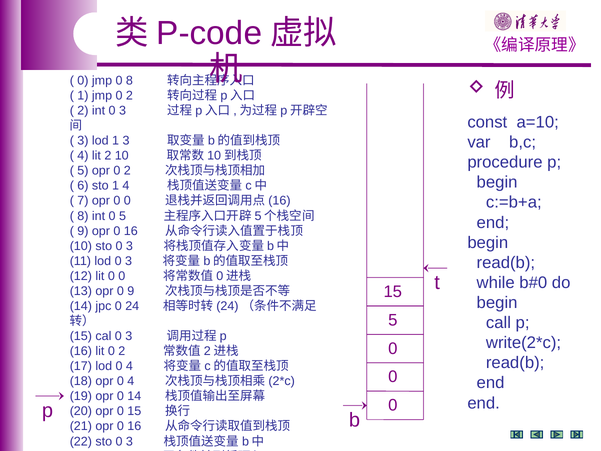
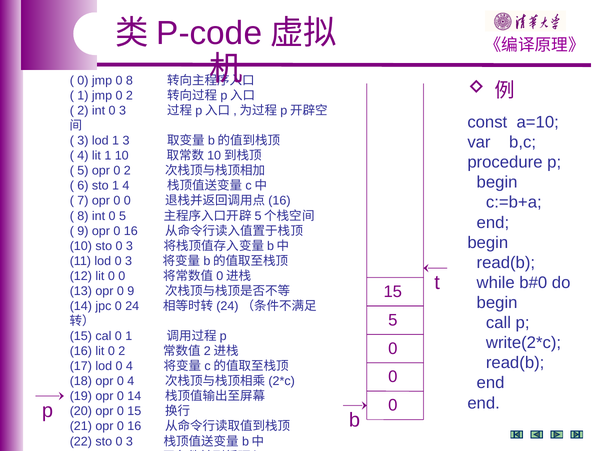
lit 2: 2 -> 1 (108, 156)
cal 0 3: 3 -> 1 (129, 336)
